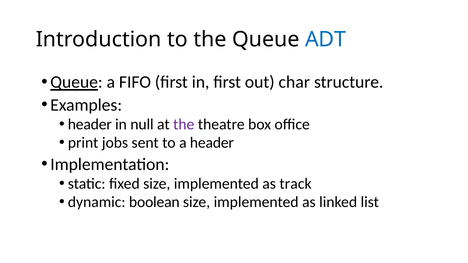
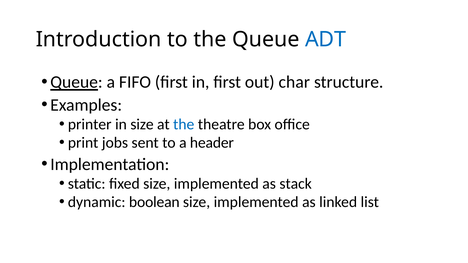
header: header -> printer (90, 124)
in null: null -> size (142, 124)
the colour: purple -> blue (184, 124)
track: track -> stack (296, 184)
